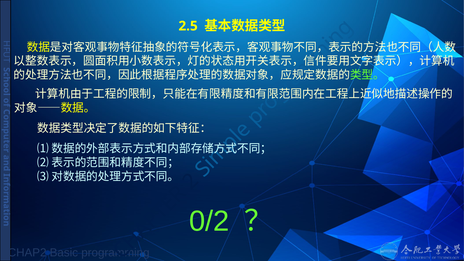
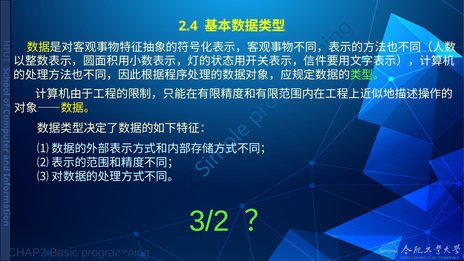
2.5: 2.5 -> 2.4 (188, 26)
0/2: 0/2 -> 3/2 (209, 221)
